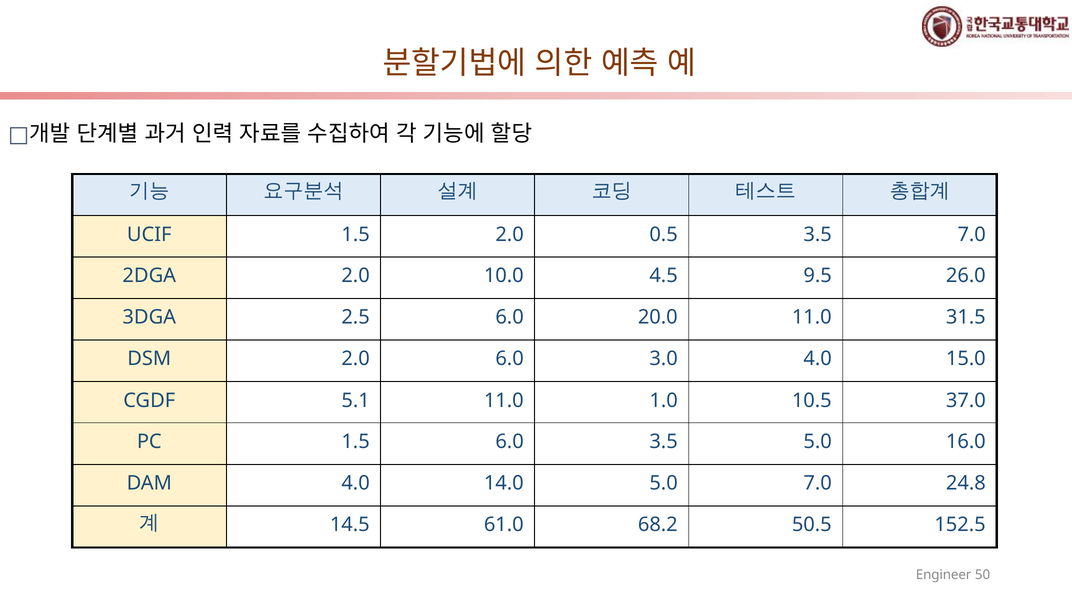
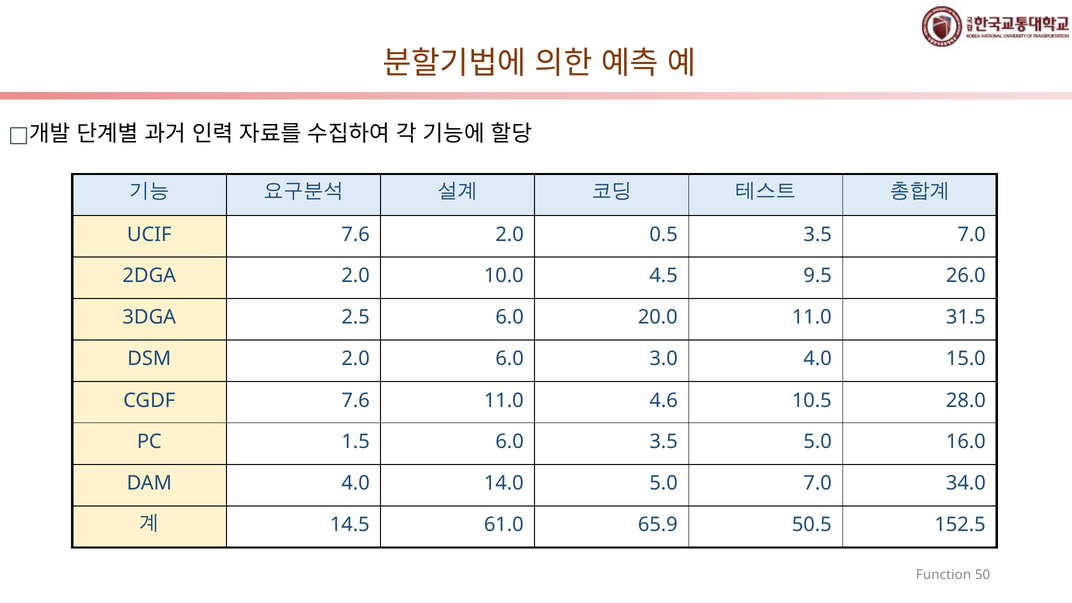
UCIF 1.5: 1.5 -> 7.6 (356, 235)
CGDF 5.1: 5.1 -> 7.6 (356, 400)
1.0: 1.0 -> 4.6 (664, 400)
37.0: 37.0 -> 28.0 (966, 400)
24.8: 24.8 -> 34.0 (966, 483)
68.2: 68.2 -> 65.9 (658, 525)
Engineer: Engineer -> Function (944, 575)
